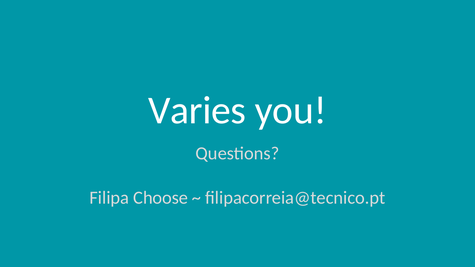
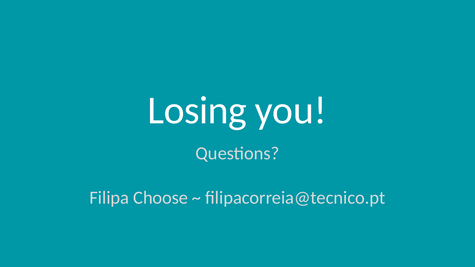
Varies: Varies -> Losing (197, 111)
